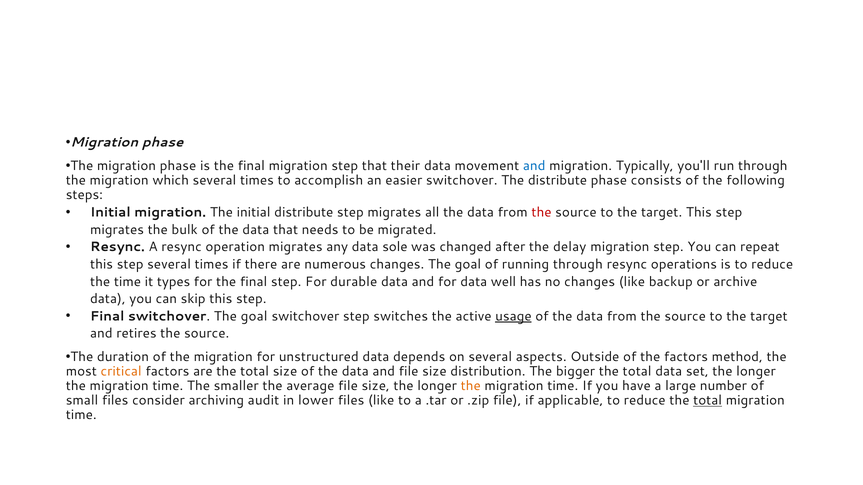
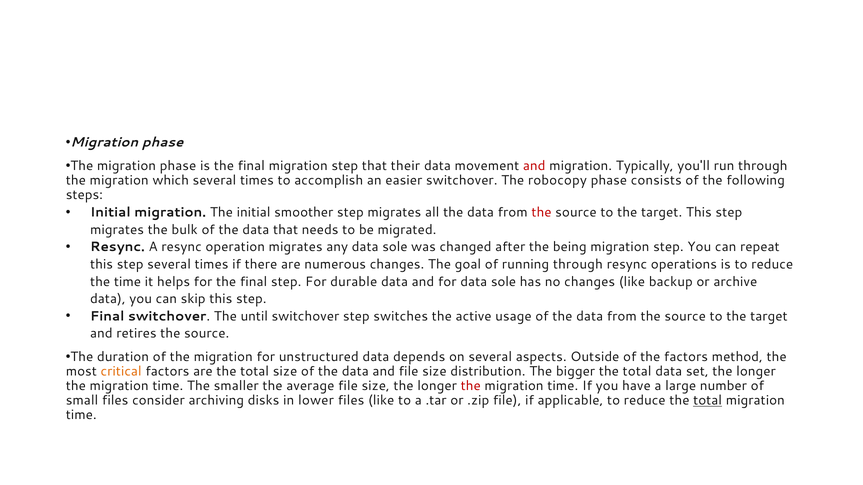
and colour: blue -> red (534, 166)
The distribute: distribute -> robocopy (557, 181)
initial distribute: distribute -> smoother (304, 213)
delay: delay -> being (570, 247)
types: types -> helps (174, 282)
for data well: well -> sole (504, 282)
switchover The goal: goal -> until (254, 316)
usage underline: present -> none (513, 316)
the colour: orange -> red (471, 386)
audit: audit -> disks (264, 401)
